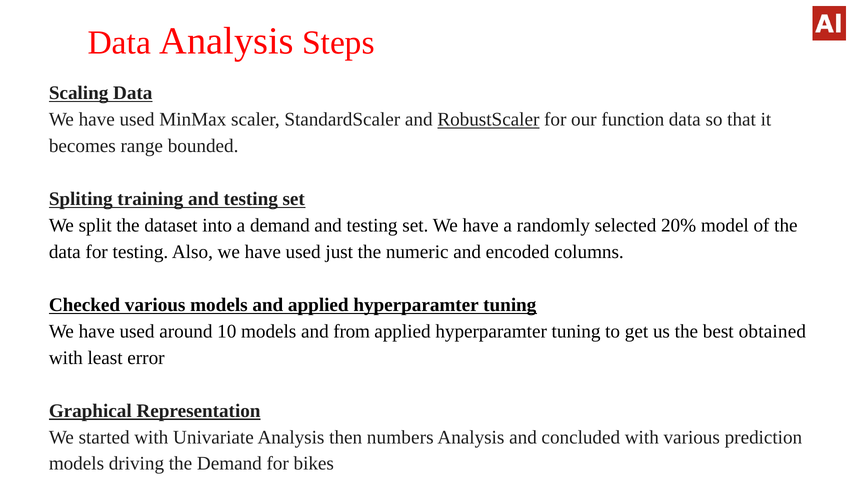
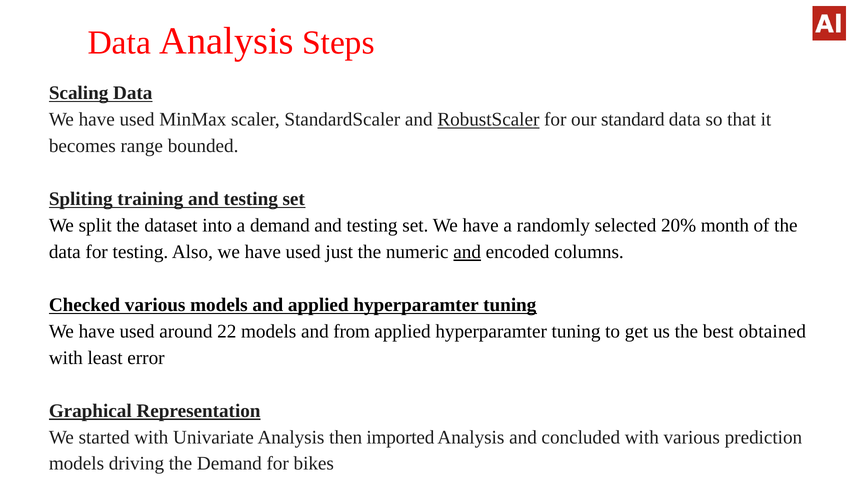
function: function -> standard (633, 120)
model: model -> month (725, 225)
and underline: none -> present (467, 252)
10: 10 -> 22 (227, 331)
numbers: numbers -> imported (400, 437)
